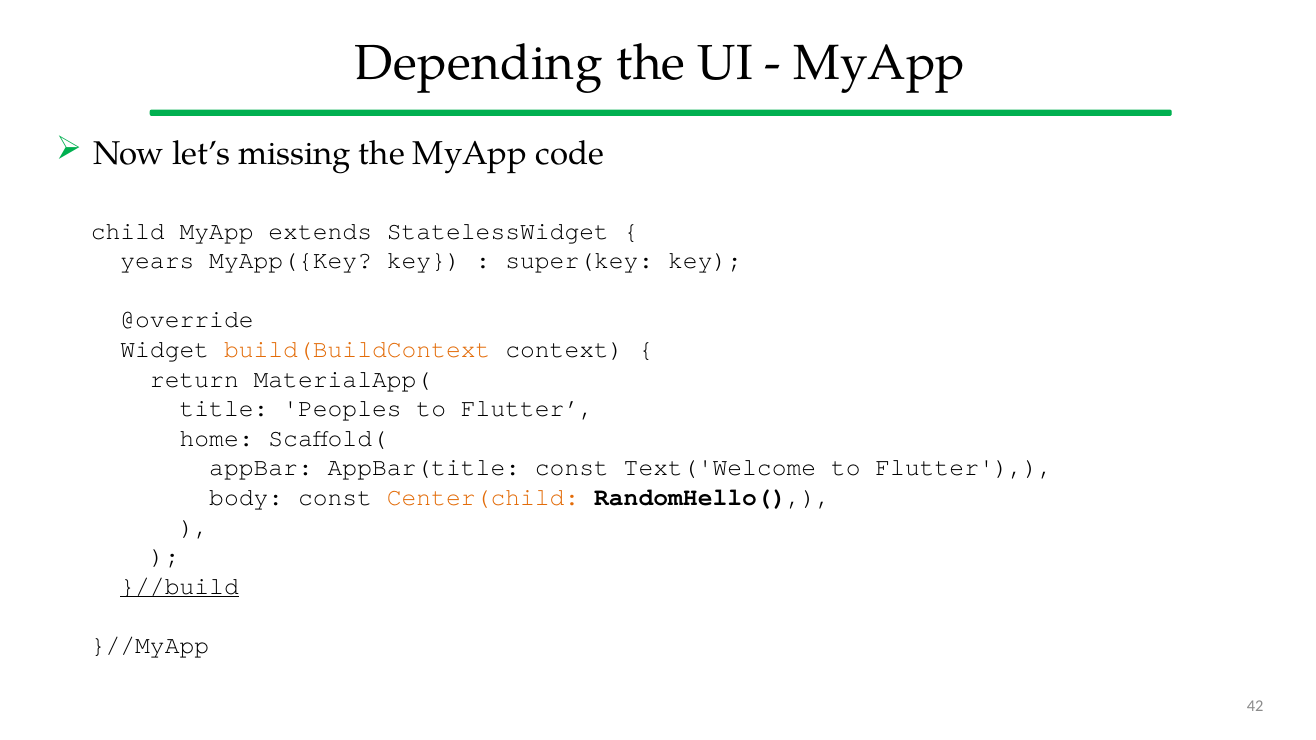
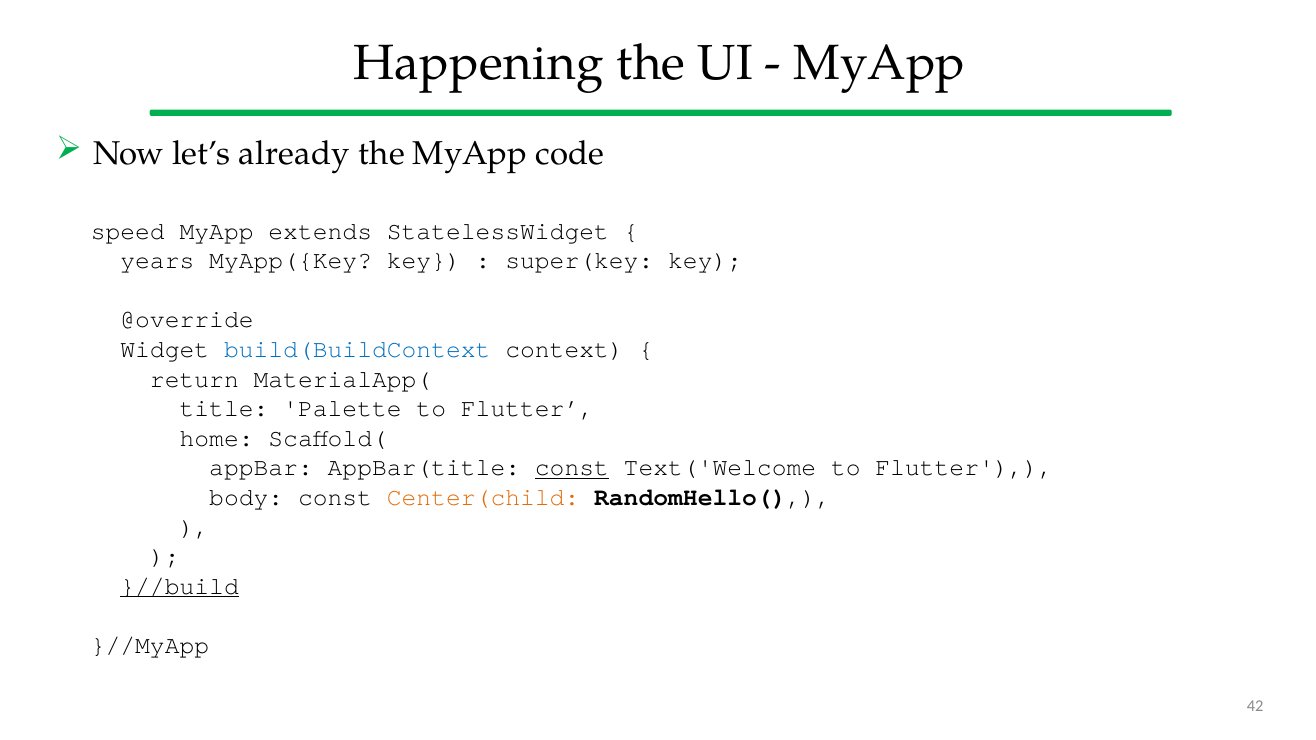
Depending: Depending -> Happening (479, 64)
missing: missing -> already (294, 154)
child: child -> speed (128, 231)
build(BuildContext colour: orange -> blue (357, 349)
Peoples: Peoples -> Palette (342, 409)
const underline: none -> present (572, 468)
